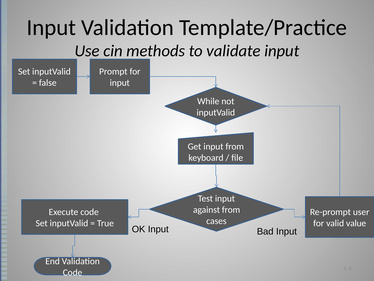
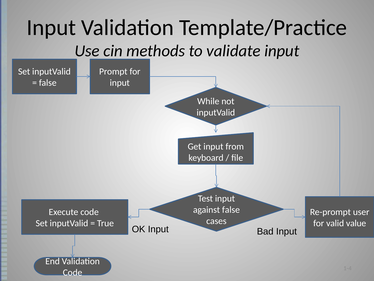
against from: from -> false (231, 209)
